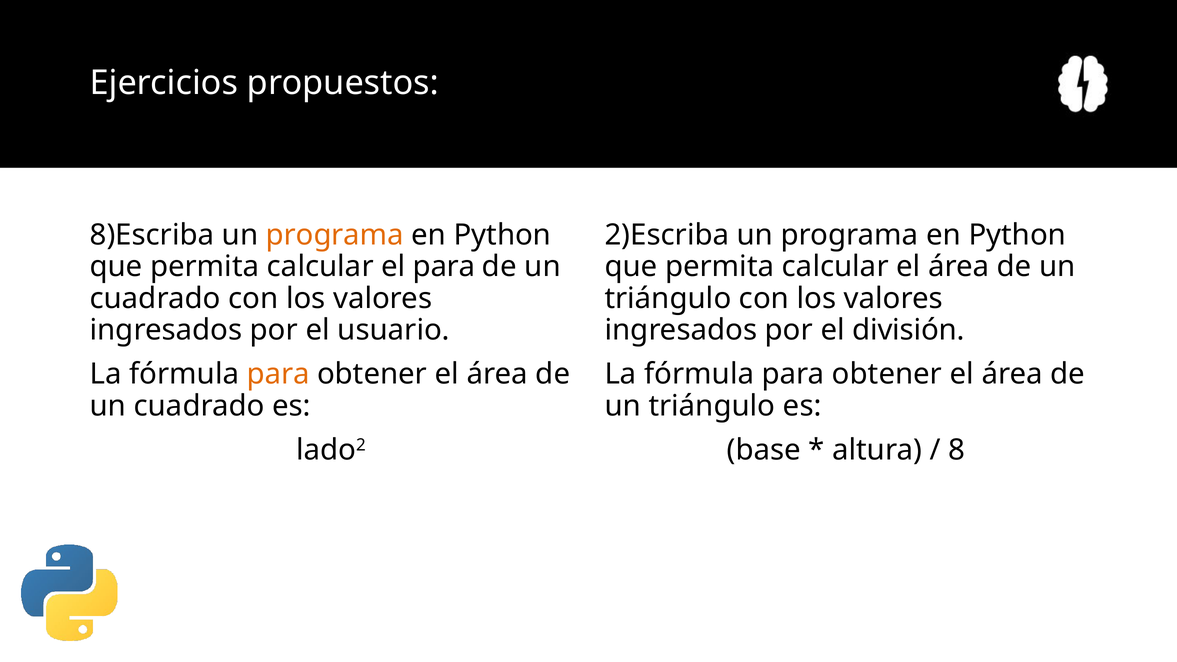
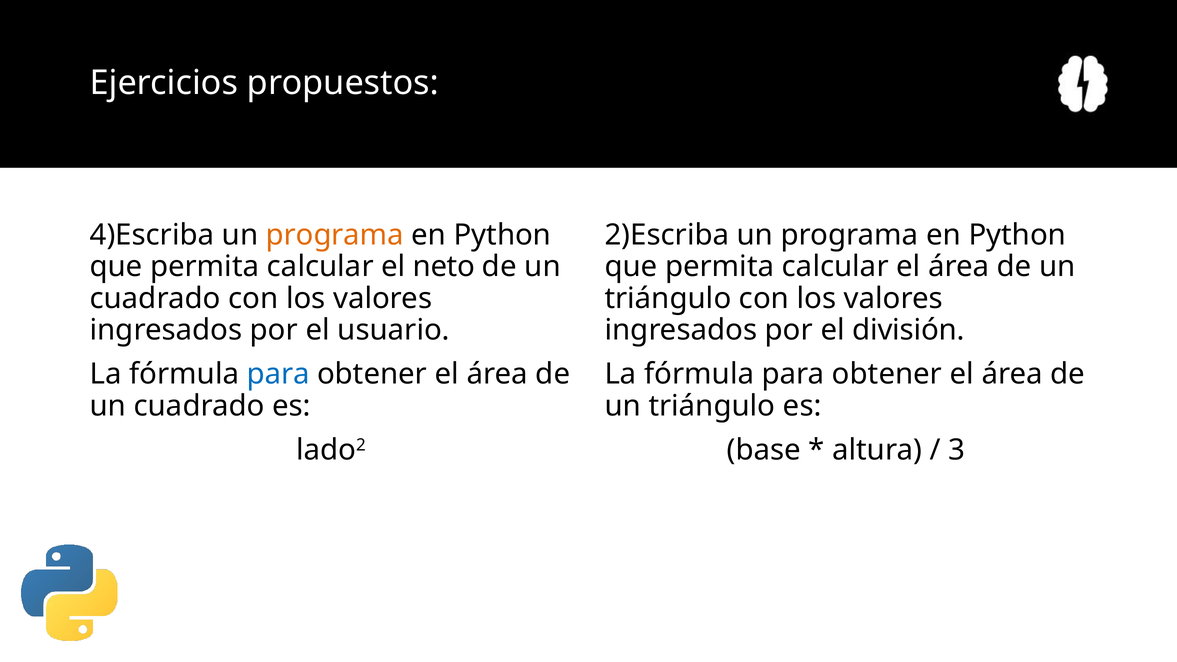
8)Escriba: 8)Escriba -> 4)Escriba (152, 235)
el para: para -> neto (444, 267)
para colour: orange -> blue (278, 374)
8: 8 -> 3 (957, 450)
